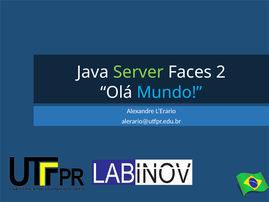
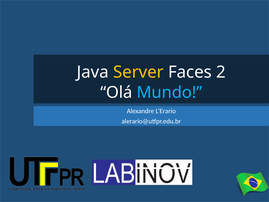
Server colour: light green -> yellow (138, 72)
